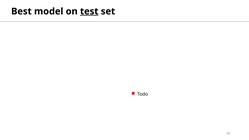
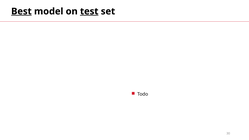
Best underline: none -> present (21, 11)
